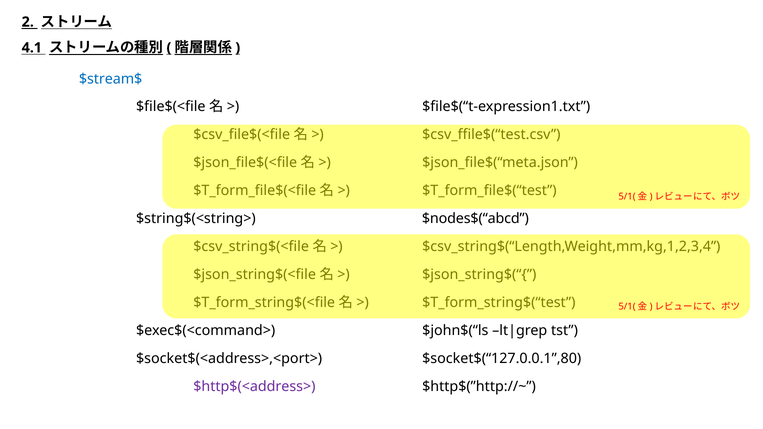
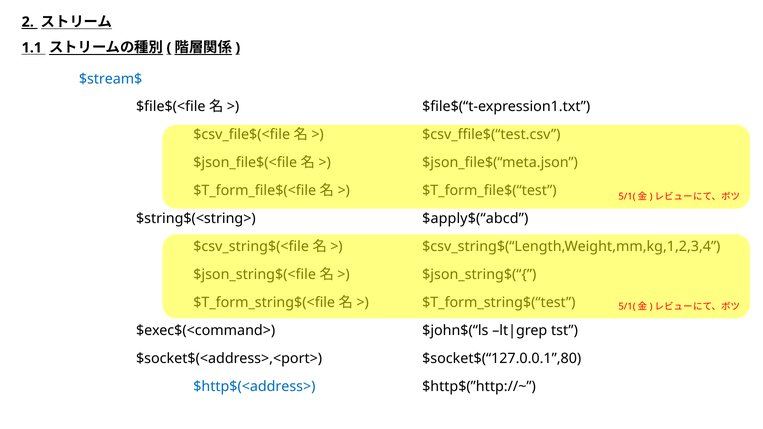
4.1: 4.1 -> 1.1 (32, 48)
$nodes$(“abcd: $nodes$(“abcd -> $apply$(“abcd (475, 219)
$http$(<address> colour: purple -> blue (254, 387)
